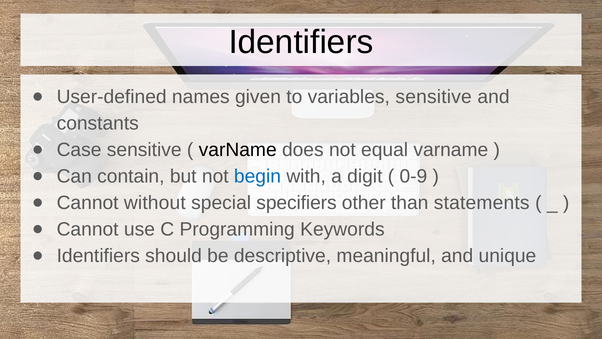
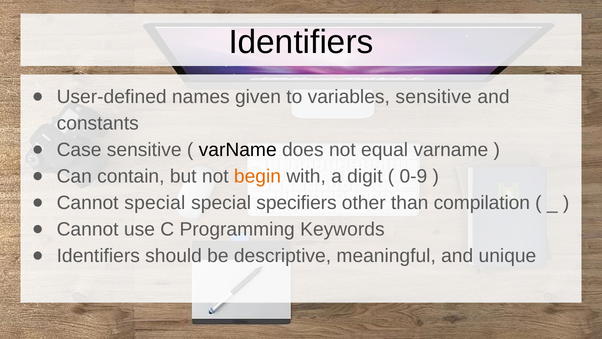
begin colour: blue -> orange (257, 176)
Cannot without: without -> special (155, 203)
statements: statements -> compilation (482, 203)
